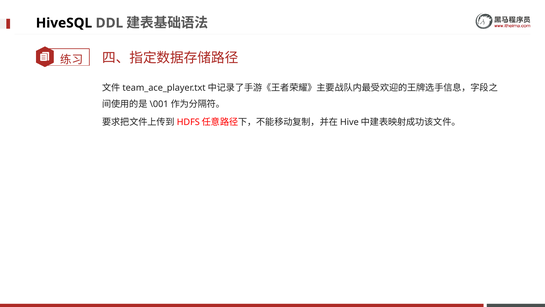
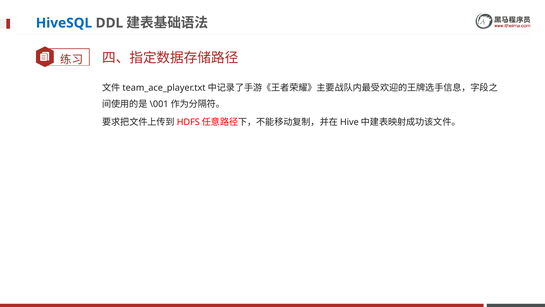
HiveSQL colour: black -> blue (64, 23)
